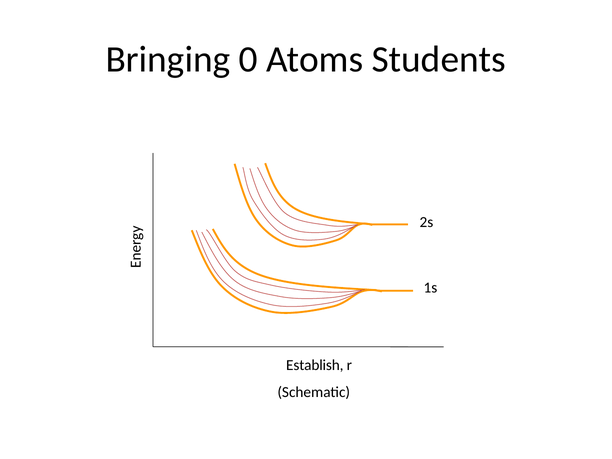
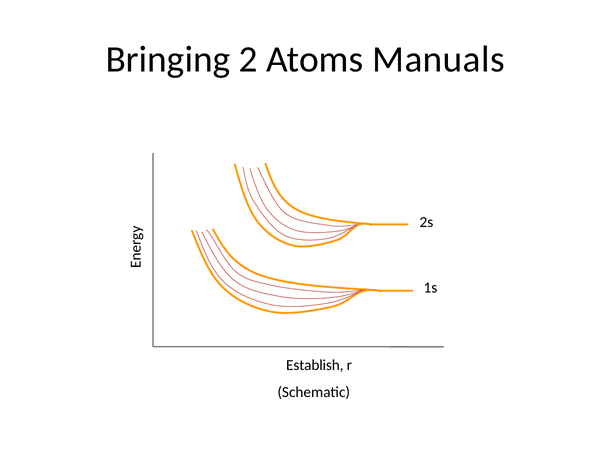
0: 0 -> 2 (248, 59)
Students: Students -> Manuals (439, 59)
